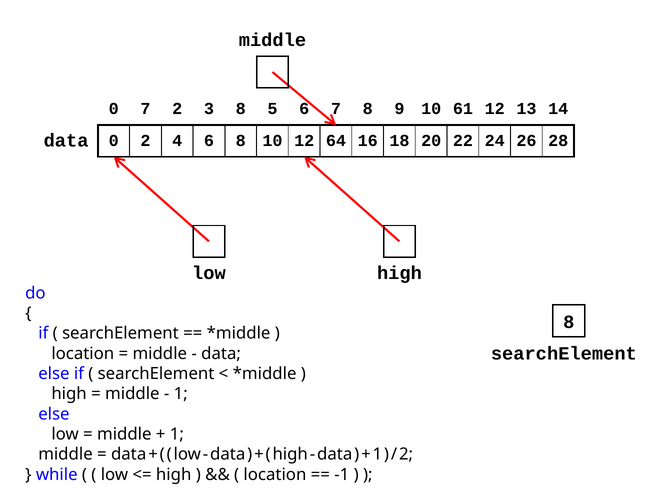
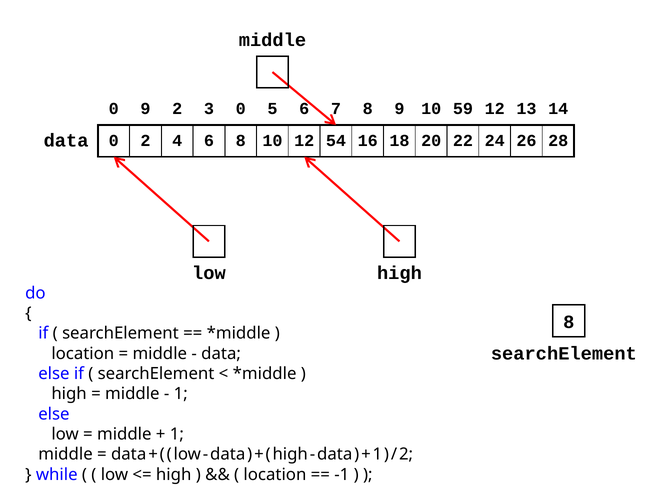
0 7: 7 -> 9 (145, 109)
3 8: 8 -> 0 (241, 109)
61: 61 -> 59 (463, 109)
64: 64 -> 54 (336, 141)
